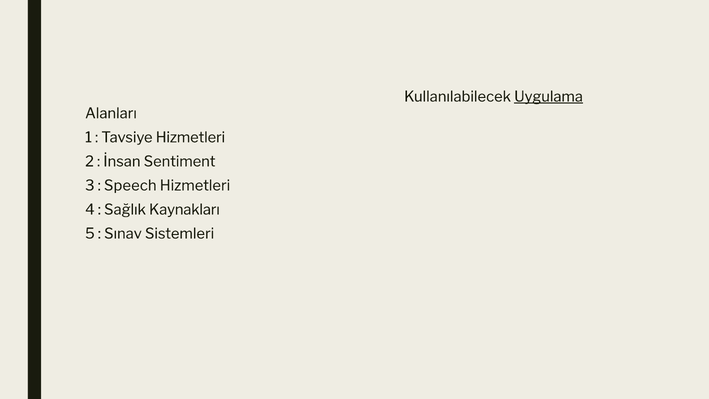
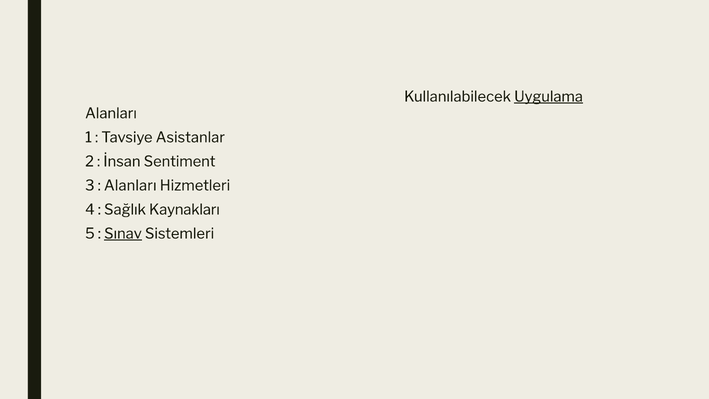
Tavsiye Hizmetleri: Hizmetleri -> Asistanlar (190, 137)
Speech: Speech -> Alanları (130, 185)
Sınav underline: none -> present (123, 234)
